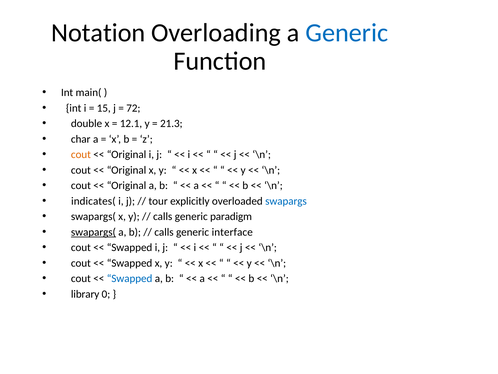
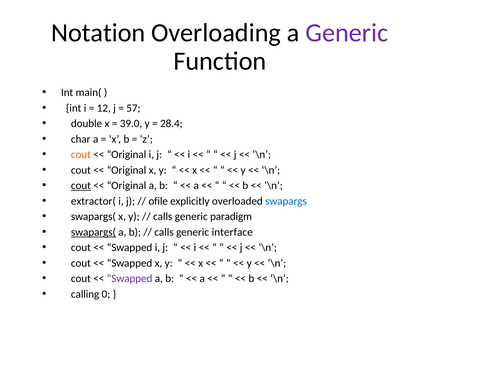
Generic colour: blue -> purple (347, 33)
15: 15 -> 12 (104, 108)
72: 72 -> 57 (133, 108)
12.1: 12.1 -> 39.0 (131, 123)
21.3: 21.3 -> 28.4 (171, 123)
cout underline: none -> present (81, 185)
indicates(: indicates( -> extractor( (93, 201)
tour: tour -> ofile (158, 201)
Swapped colour: blue -> purple (130, 278)
library: library -> calling (85, 294)
